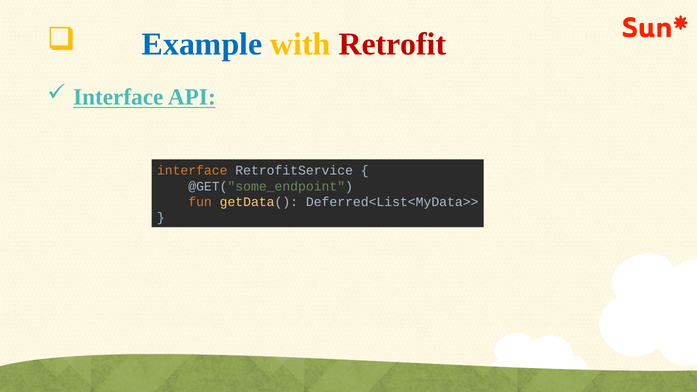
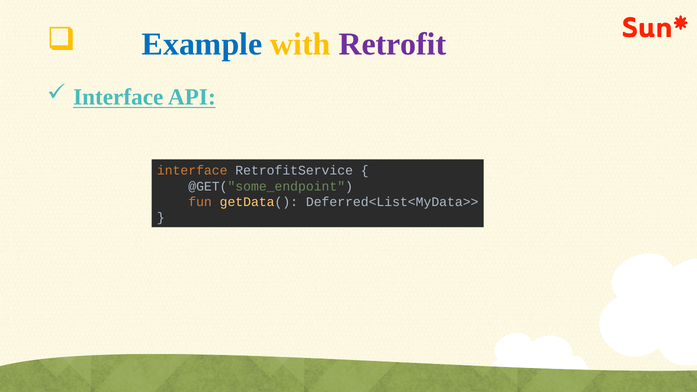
Retrofit colour: red -> purple (392, 44)
